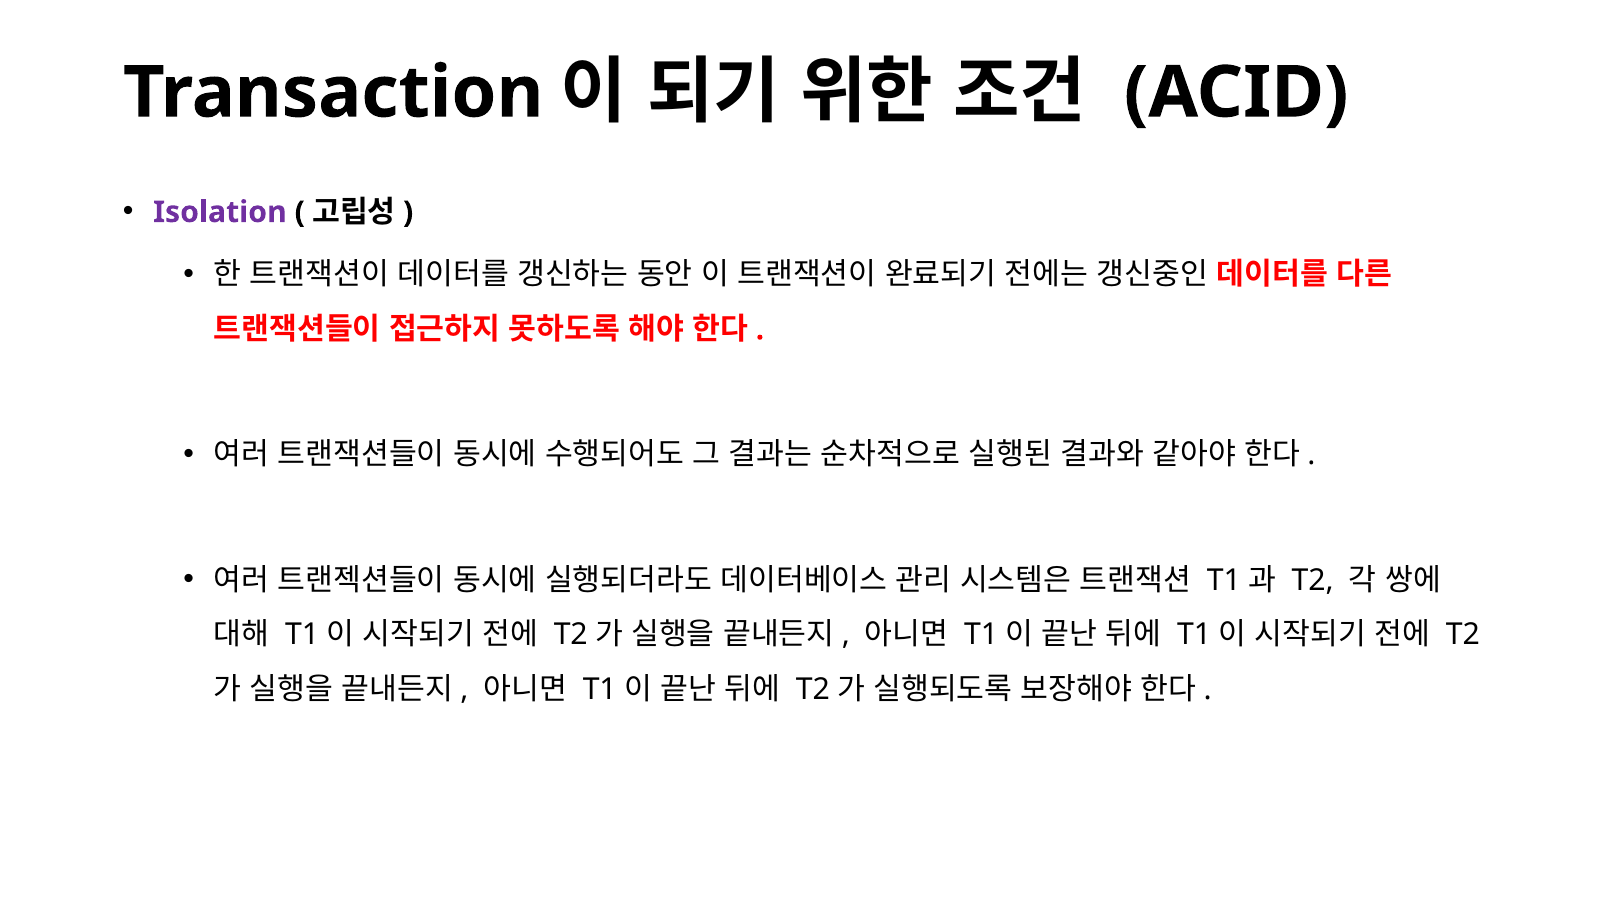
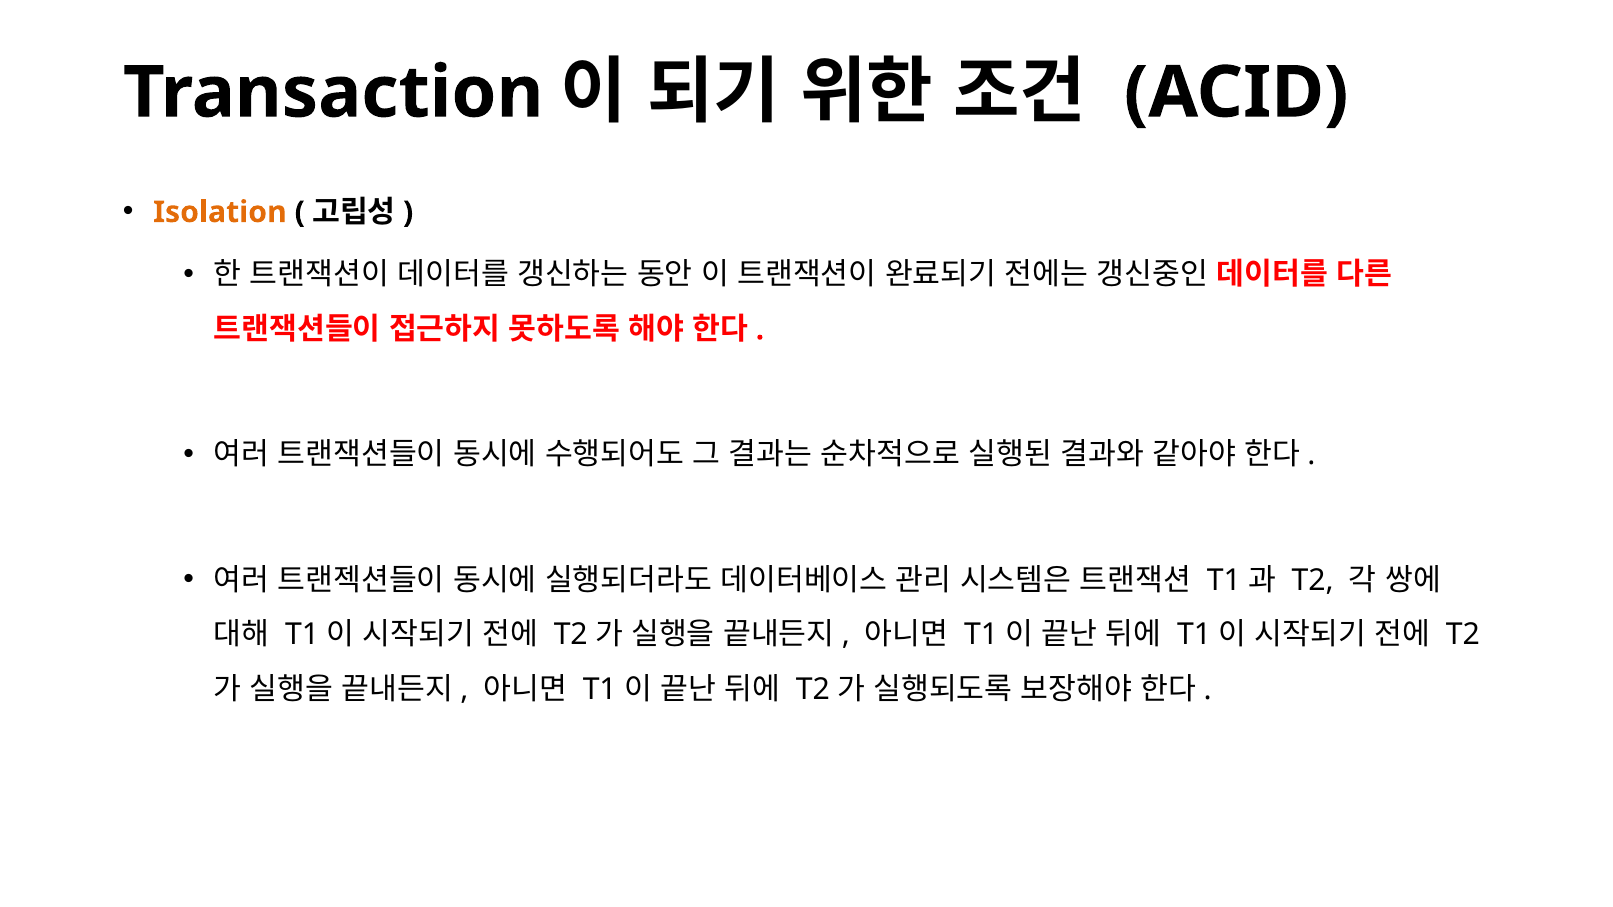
Isolation colour: purple -> orange (220, 212)
